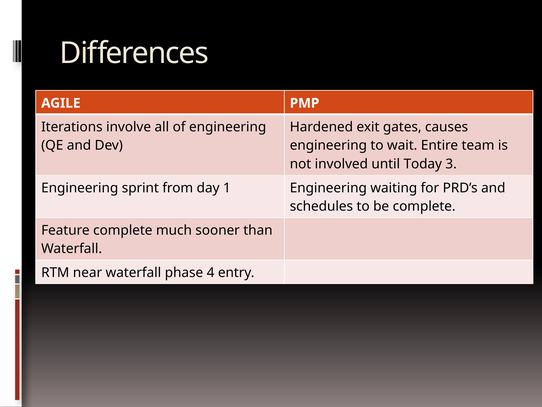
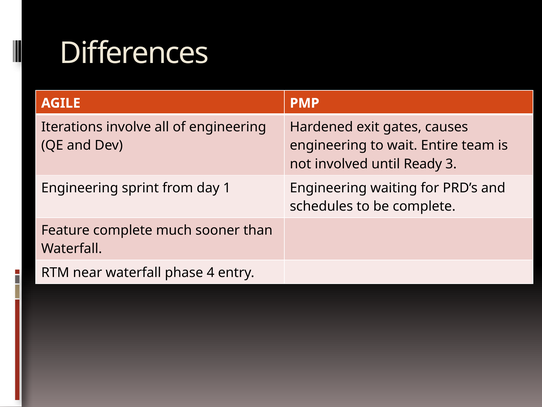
Today: Today -> Ready (423, 164)
